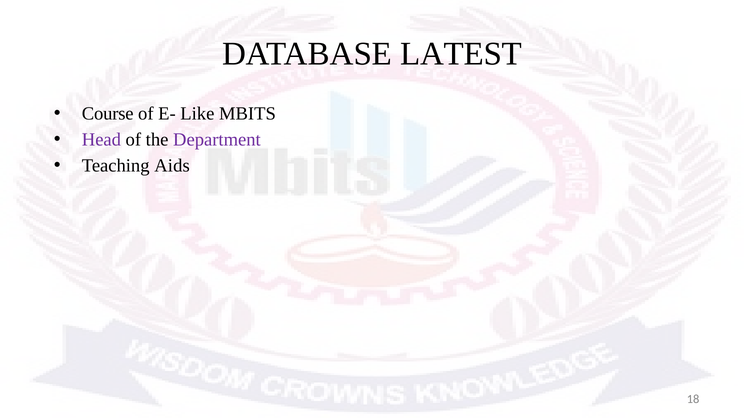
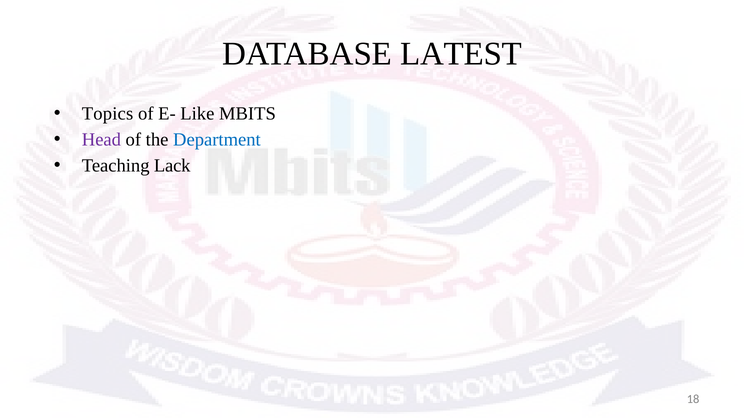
Course: Course -> Topics (108, 114)
Department colour: purple -> blue (217, 140)
Aids: Aids -> Lack (172, 166)
